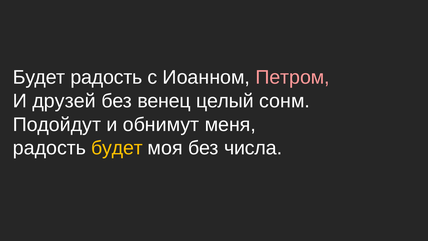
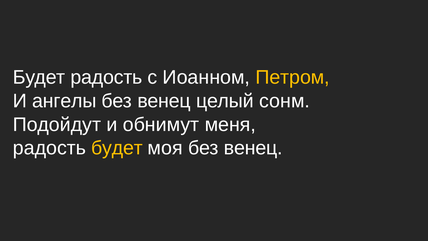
Петром colour: pink -> yellow (293, 77)
друзей: друзей -> ангелы (64, 101)
моя без числа: числа -> венец (253, 148)
